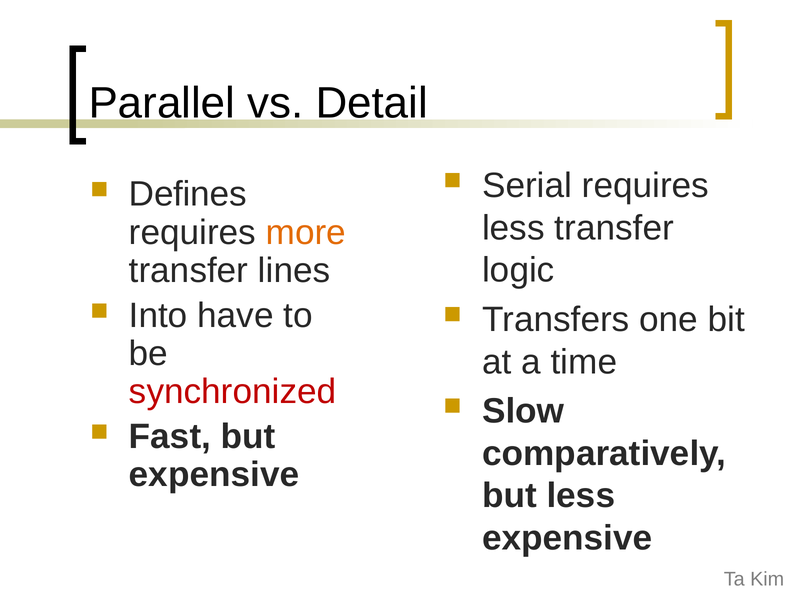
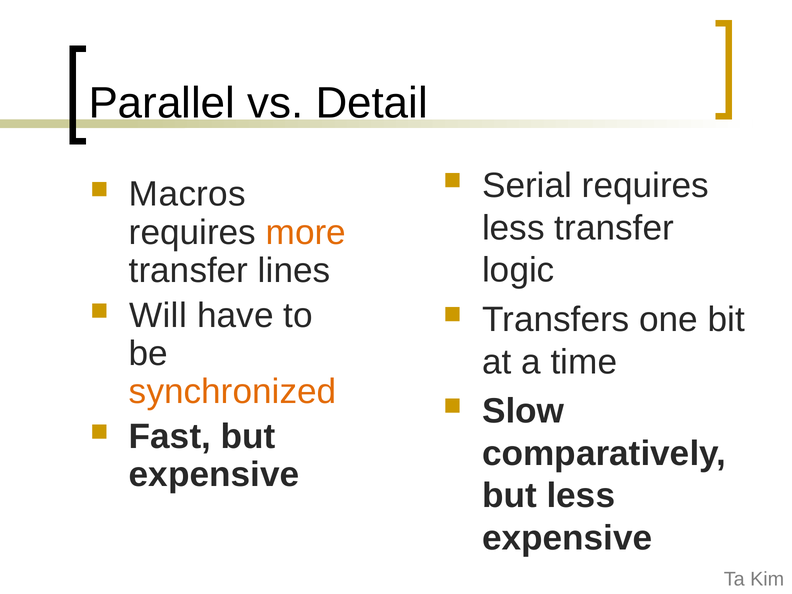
Defines: Defines -> Macros (187, 194)
Into: Into -> Will (158, 316)
synchronized colour: red -> orange (233, 392)
